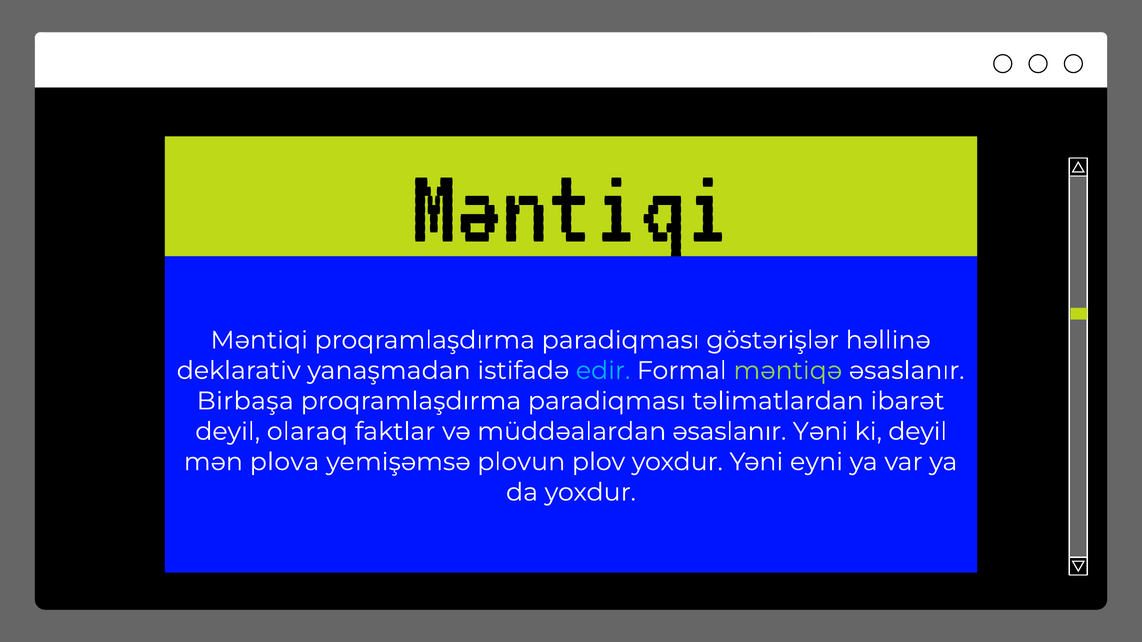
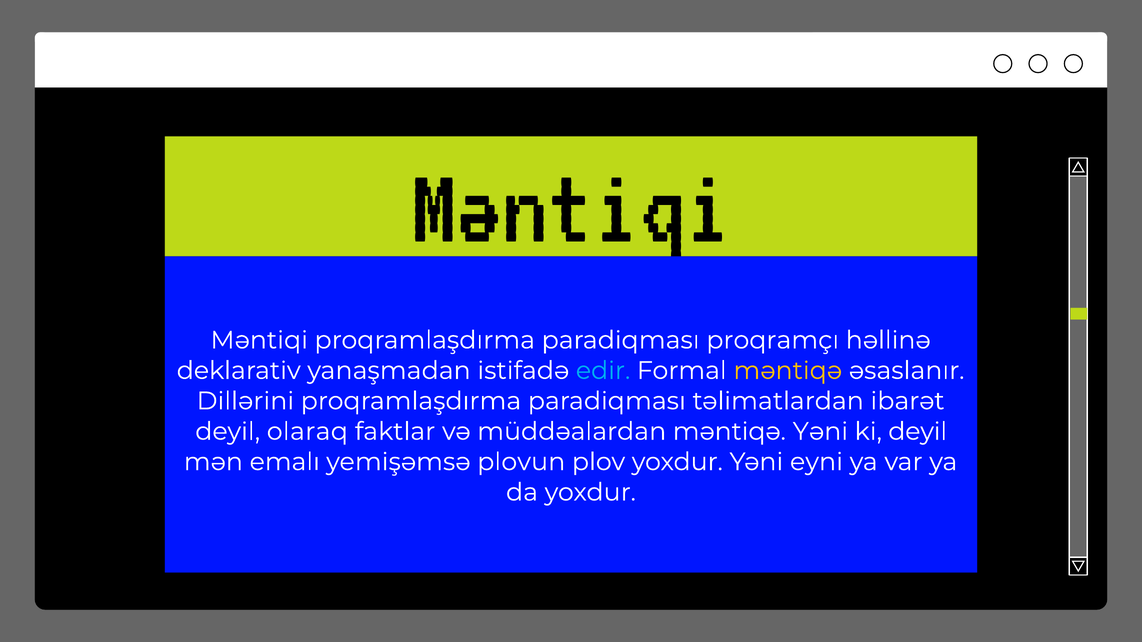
göstərişlər: göstərişlər -> proqramçı (773, 340)
məntiqə colour: light green -> yellow (788, 371)
Birbaşa: Birbaşa -> Dillərini (245, 401)
müddəalardan əsaslanır: əsaslanır -> məntiqə (729, 432)
plova: plova -> emalı (285, 462)
